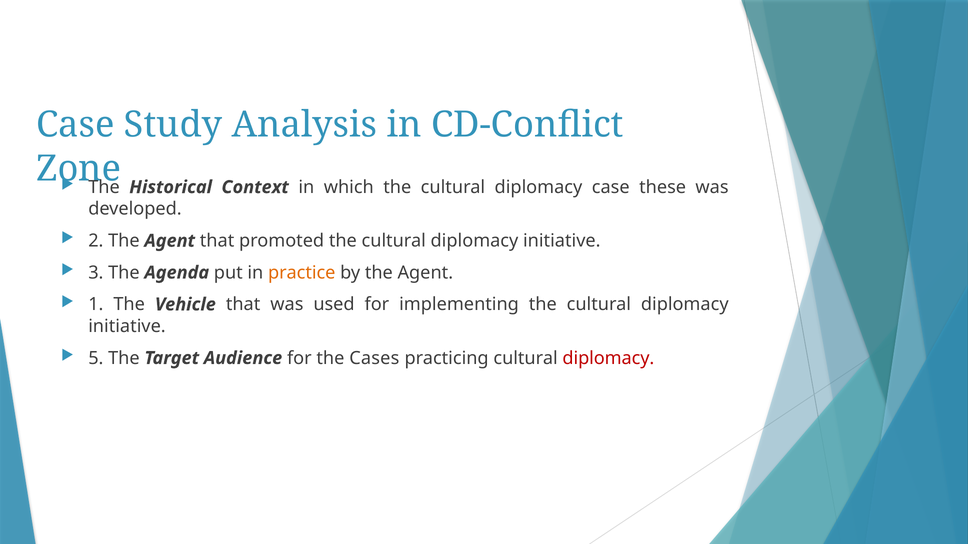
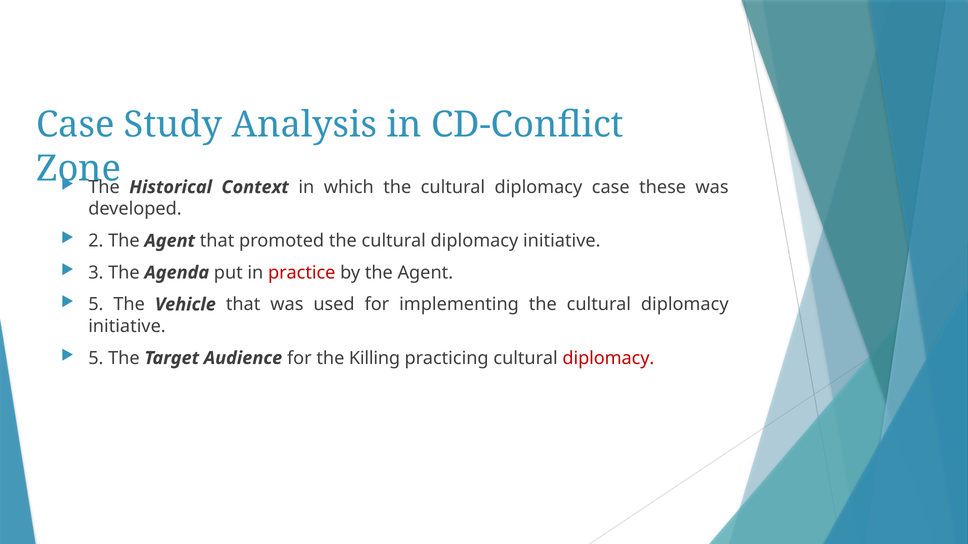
practice colour: orange -> red (302, 273)
1: 1 -> 5 (96, 305)
Cases: Cases -> Killing (375, 358)
